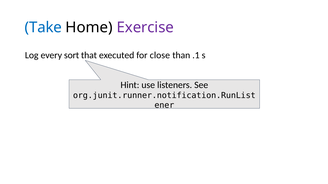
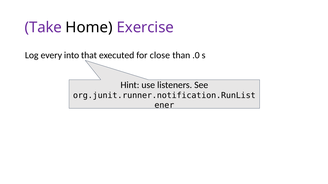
Take colour: blue -> purple (43, 28)
sort: sort -> into (72, 55)
.1: .1 -> .0 (196, 55)
